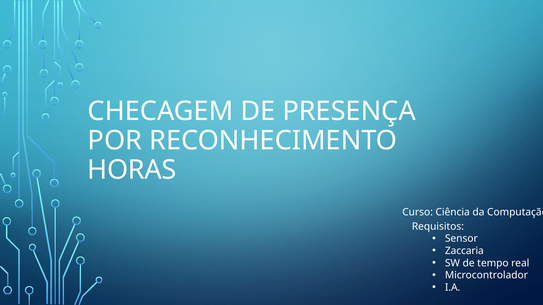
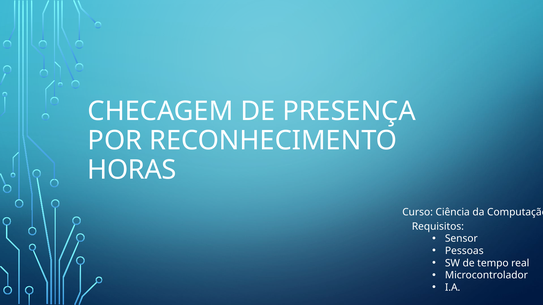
Zaccaria: Zaccaria -> Pessoas (464, 251)
